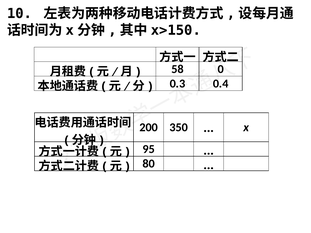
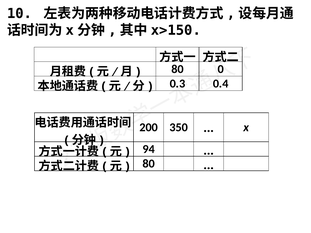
58: 58 -> 80 (177, 69)
95: 95 -> 94 (149, 149)
